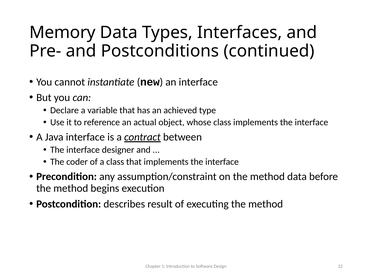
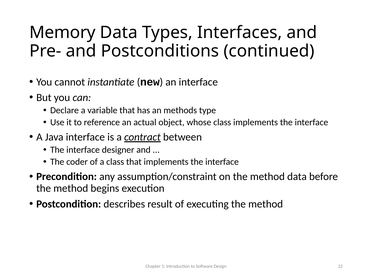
achieved: achieved -> methods (180, 110)
